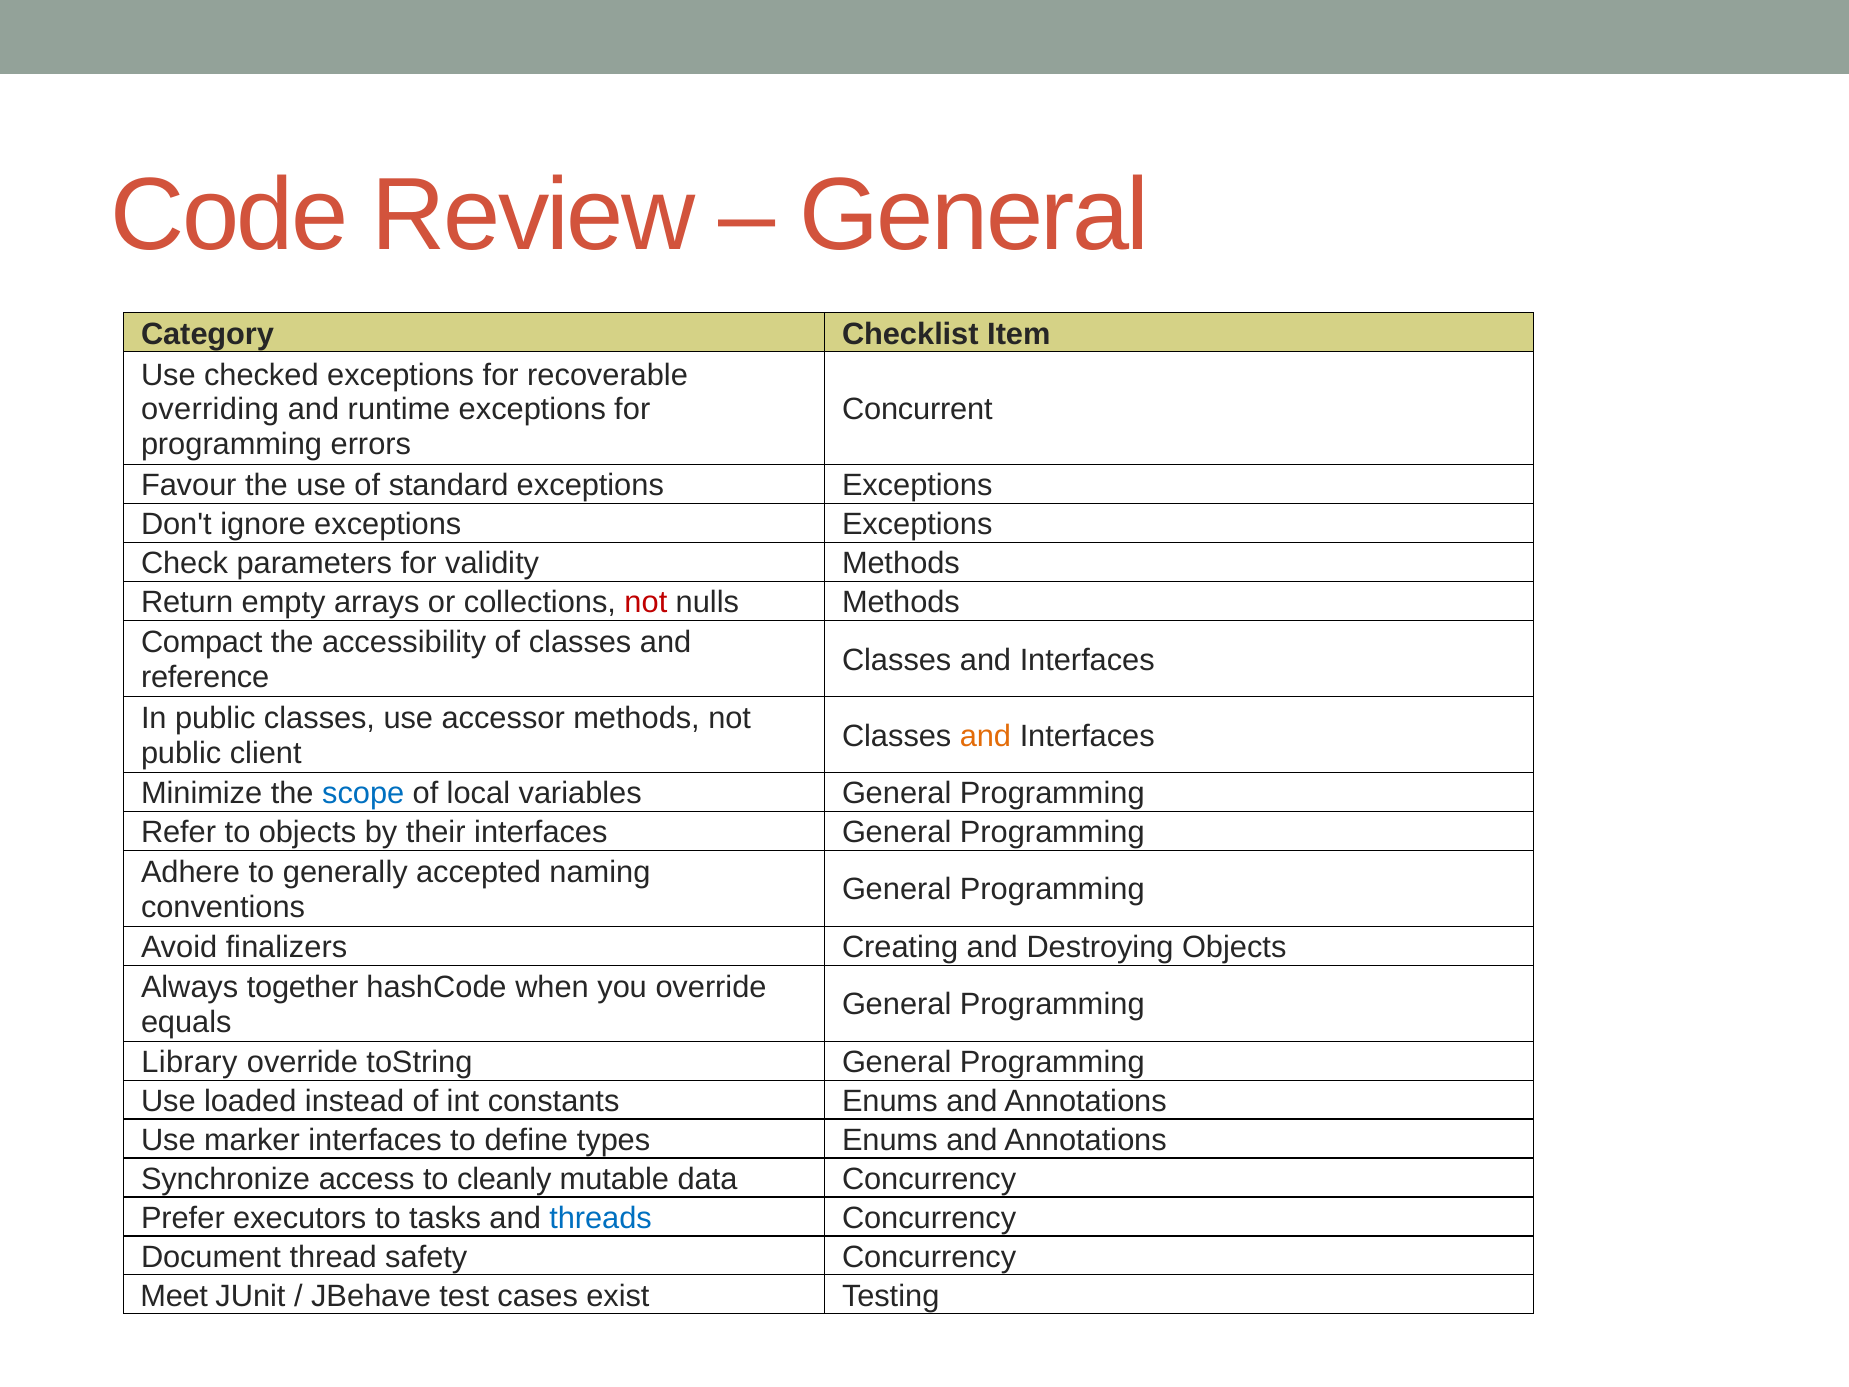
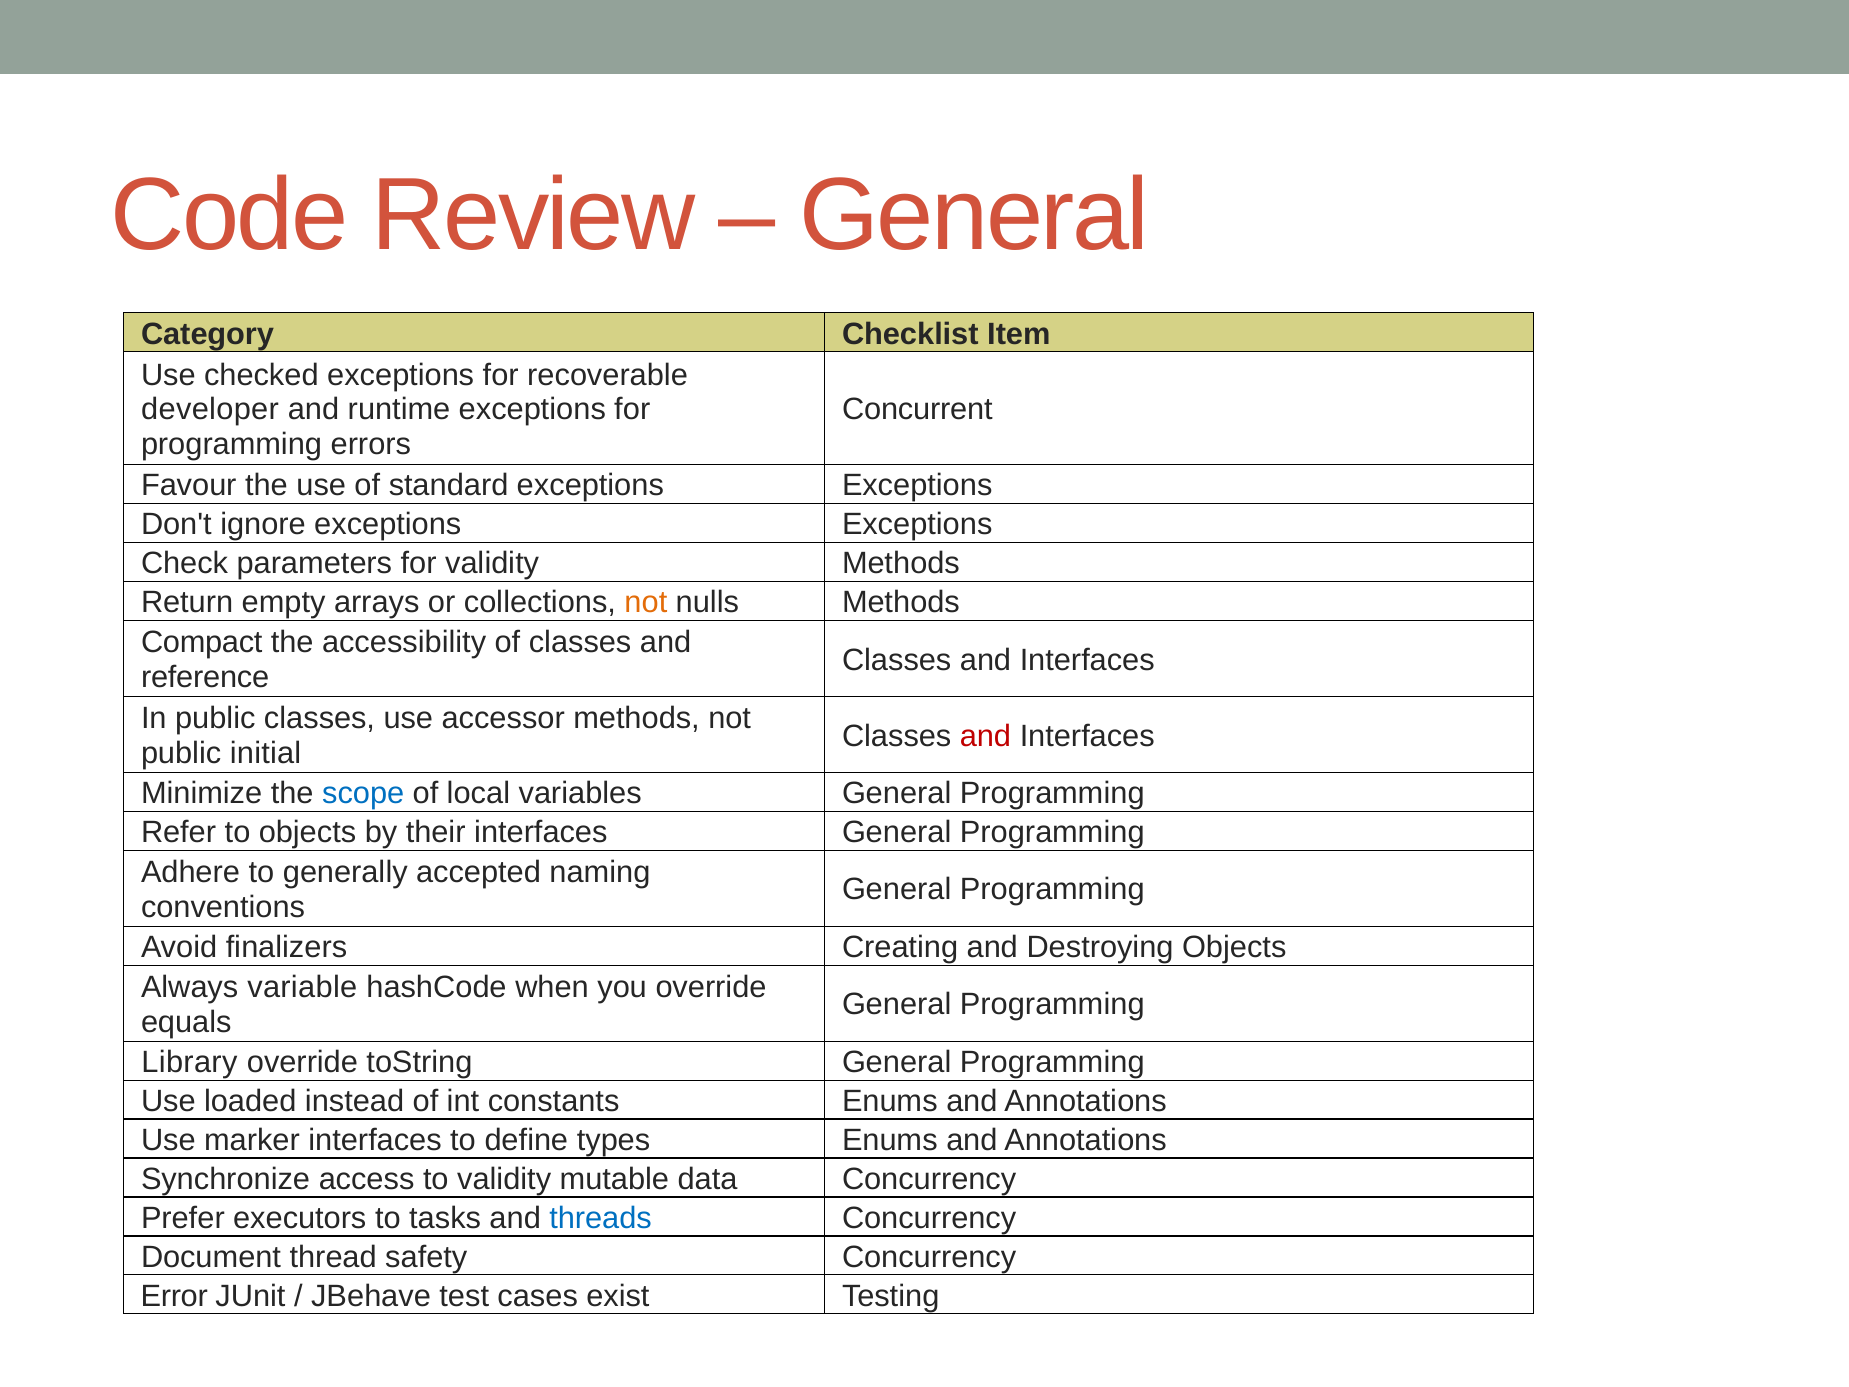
overriding: overriding -> developer (210, 410)
not colour: red -> orange (646, 602)
and colour: orange -> red (985, 736)
client: client -> initial (266, 753)
together: together -> variable (302, 987)
to cleanly: cleanly -> validity (504, 1179)
Meet: Meet -> Error (174, 1296)
